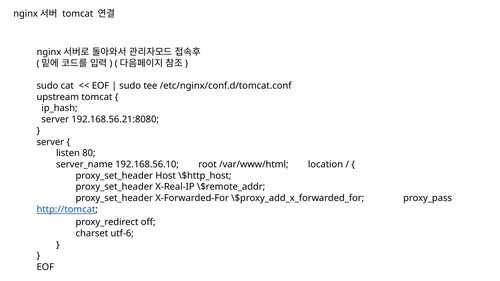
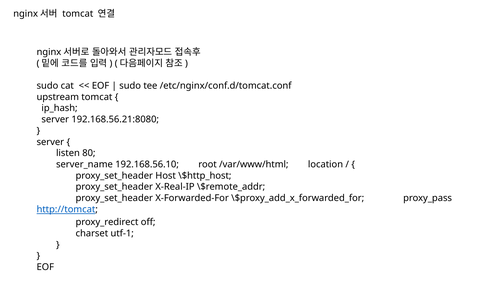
utf-6: utf-6 -> utf-1 (122, 234)
